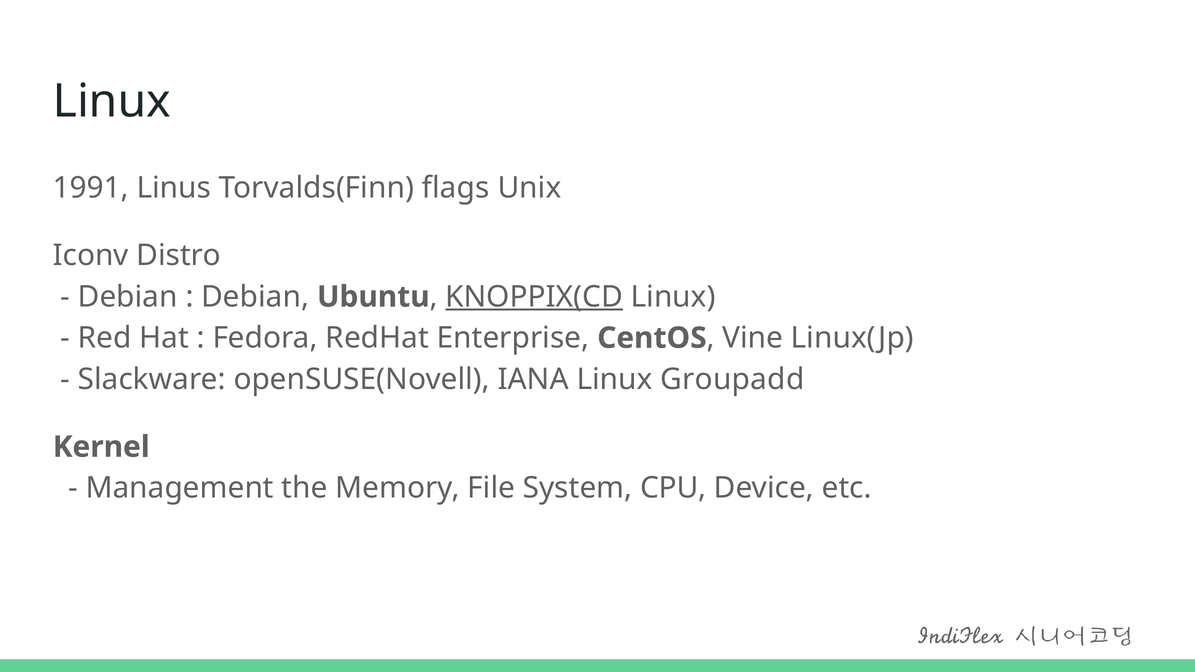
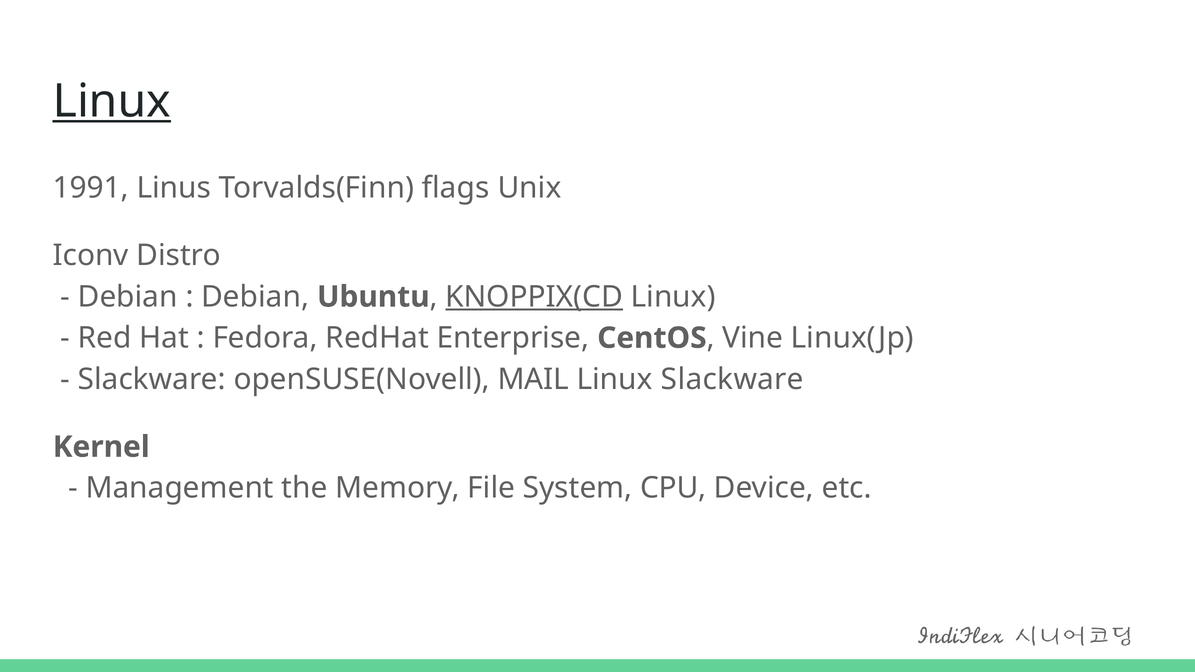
Linux underline: none -> present (112, 101)
IANA: IANA -> MAIL (533, 379)
Linux Groupadd: Groupadd -> Slackware (732, 379)
